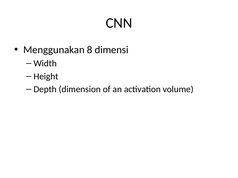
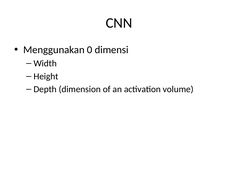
8: 8 -> 0 (90, 50)
